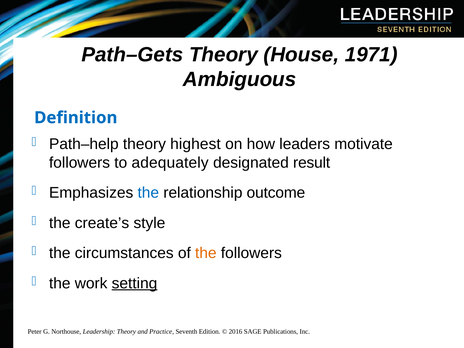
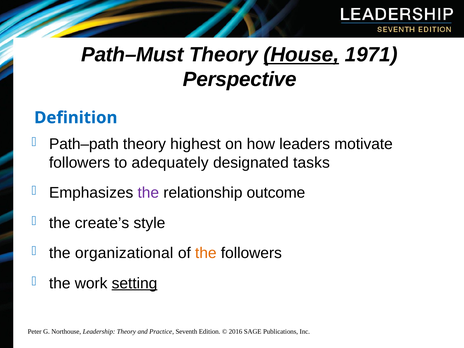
Path–Gets: Path–Gets -> Path–Must (132, 55)
House underline: none -> present (301, 55)
Ambiguous: Ambiguous -> Perspective (240, 80)
Path–help: Path–help -> Path–path (84, 144)
result: result -> tasks (311, 163)
the colour: blue -> purple (148, 193)
circumstances: circumstances -> organizational (124, 253)
